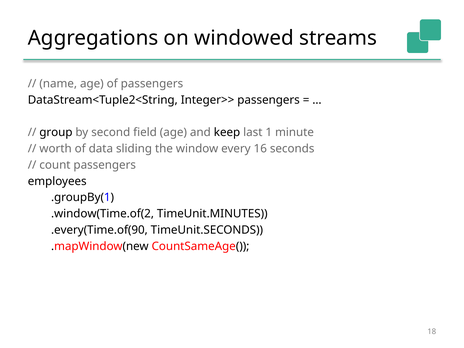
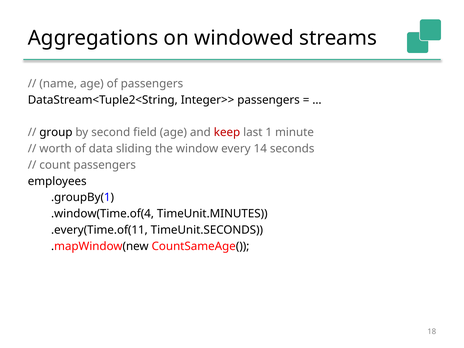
keep colour: black -> red (227, 133)
16: 16 -> 14 (260, 149)
.window(Time.of(2: .window(Time.of(2 -> .window(Time.of(4 (102, 214)
.every(Time.of(90: .every(Time.of(90 -> .every(Time.of(11 (99, 230)
